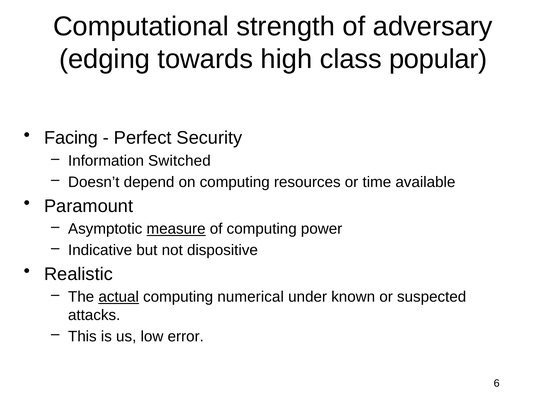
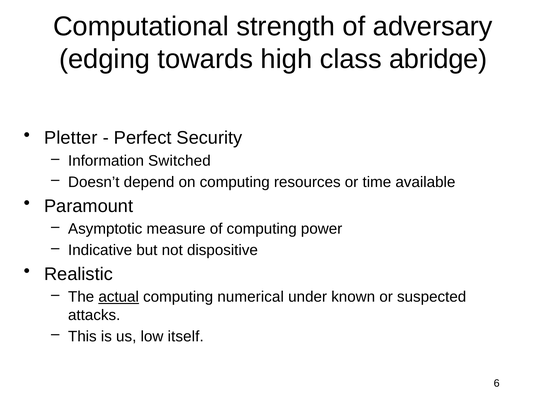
popular: popular -> abridge (438, 59)
Facing: Facing -> Pletter (71, 138)
measure underline: present -> none (176, 229)
error: error -> itself (186, 336)
